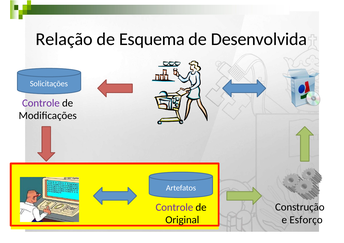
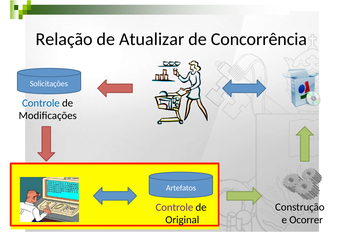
Esquema: Esquema -> Atualizar (152, 39)
Desenvolvida: Desenvolvida -> Concorrência (259, 39)
Controle colour: purple -> blue (41, 103)
Esforço: Esforço -> Ocorrer (306, 220)
